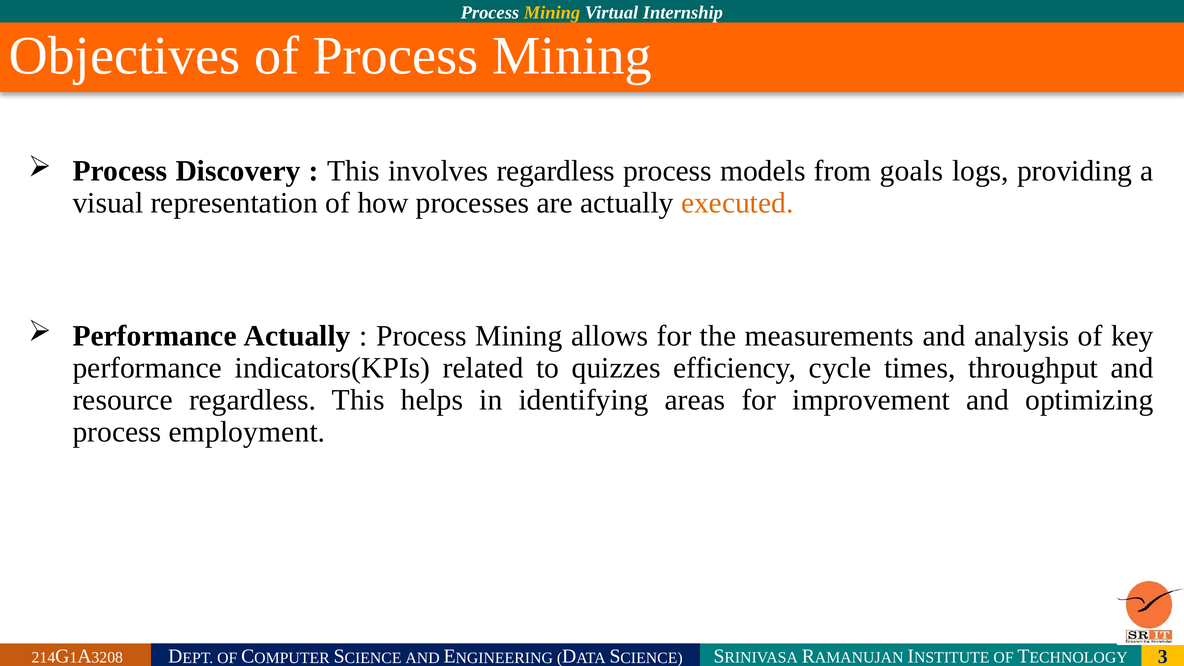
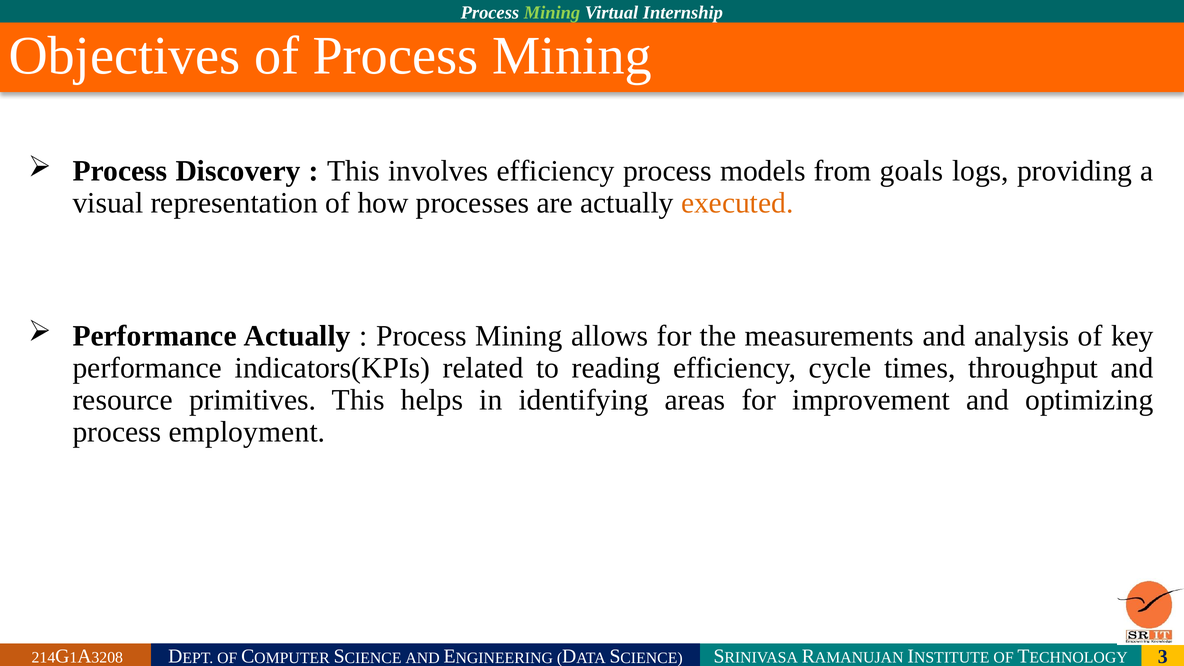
Mining colour: yellow -> light green (552, 13)
involves regardless: regardless -> efficiency (556, 171)
quizzes: quizzes -> reading (616, 368)
resource regardless: regardless -> primitives (253, 400)
